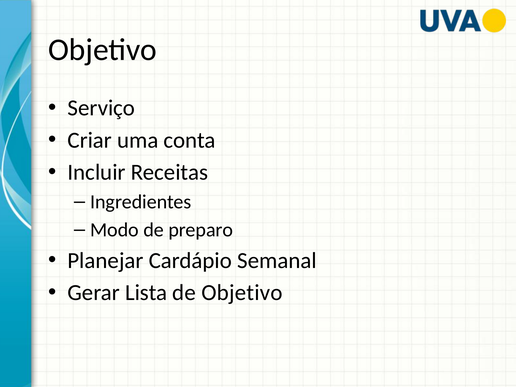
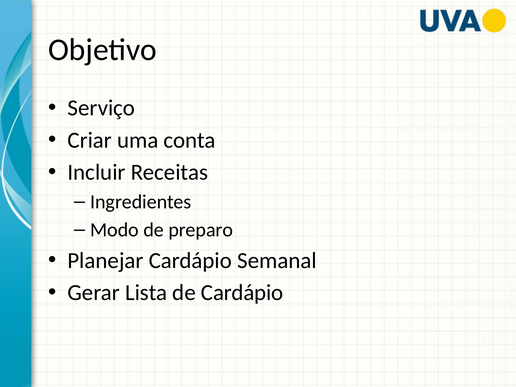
de Objetivo: Objetivo -> Cardápio (242, 293)
